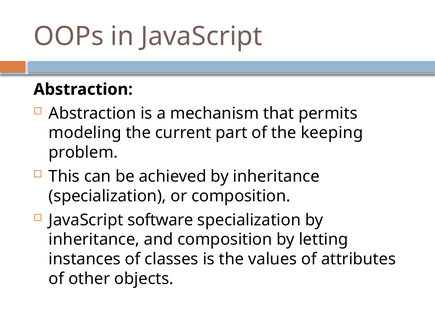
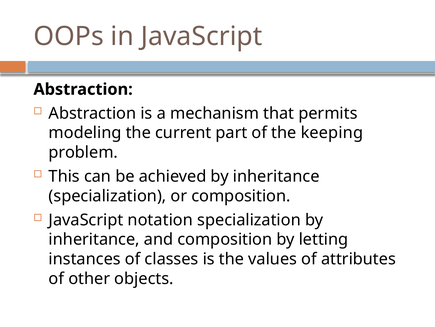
software: software -> notation (160, 219)
